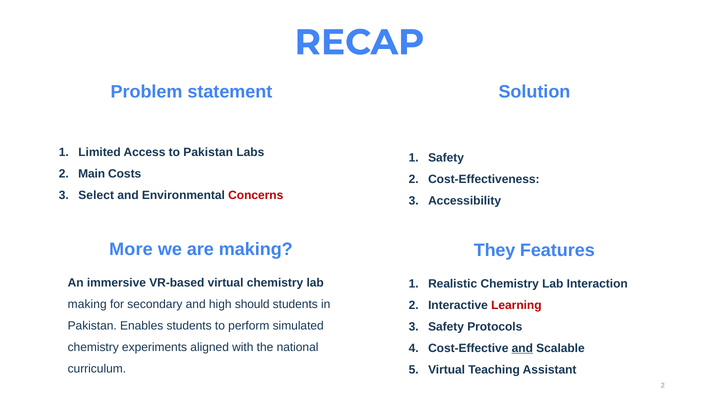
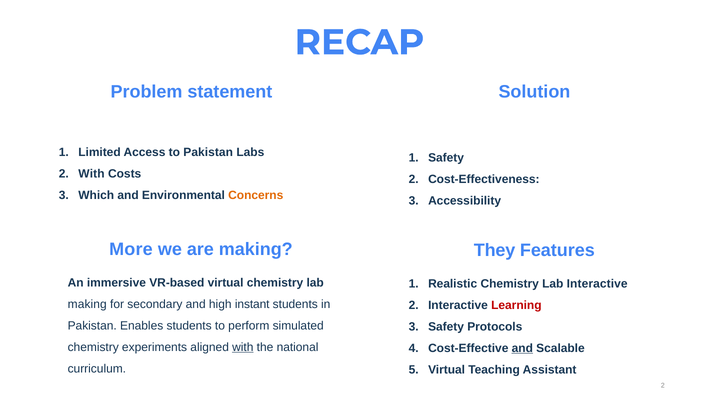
Main: Main -> With (91, 174)
Select: Select -> Which (96, 196)
Concerns colour: red -> orange (256, 196)
Lab Interaction: Interaction -> Interactive (597, 284)
should: should -> instant (252, 304)
with underline: none -> present (243, 348)
